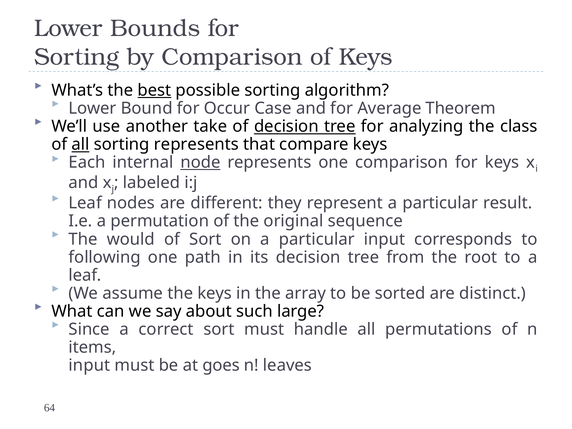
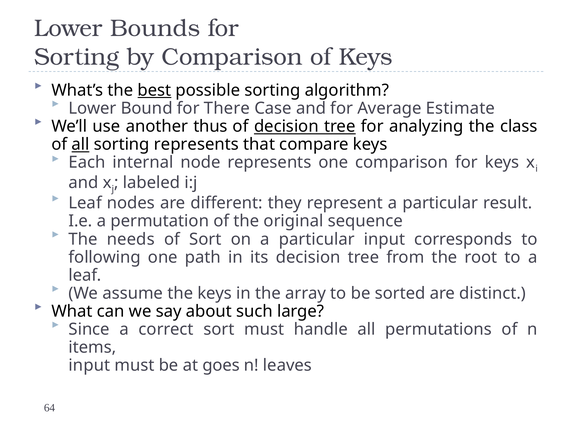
Occur: Occur -> There (227, 108)
Theorem: Theorem -> Estimate (460, 108)
take: take -> thus (210, 126)
node underline: present -> none (200, 162)
would: would -> needs (131, 239)
